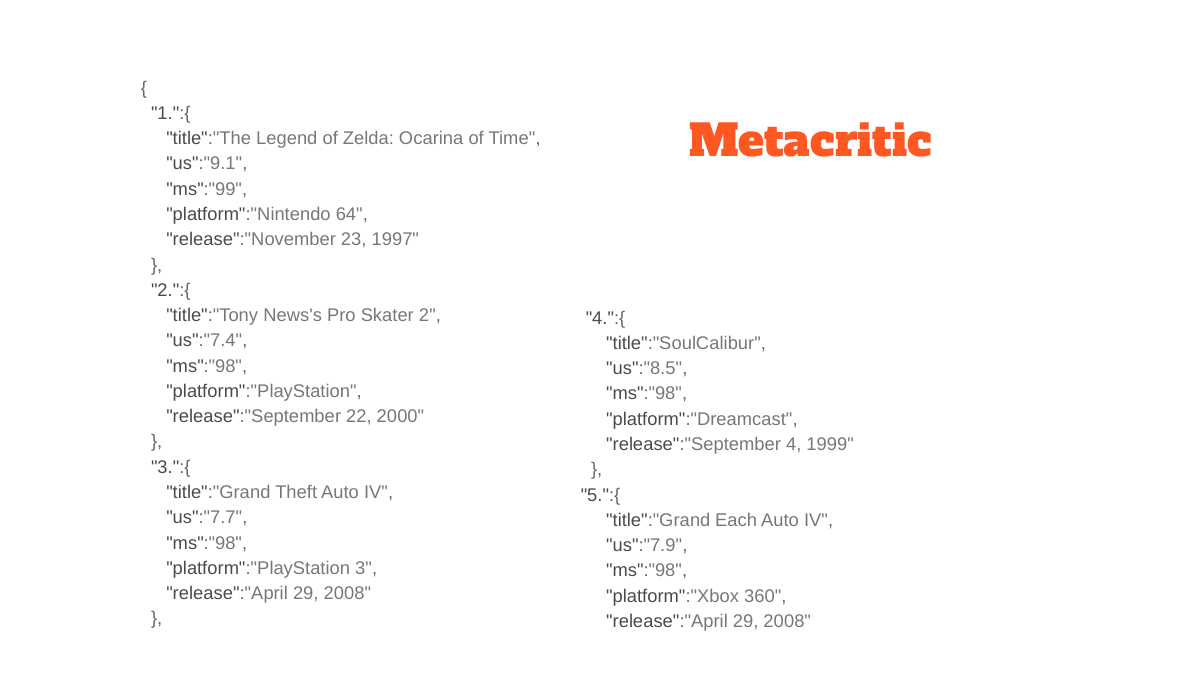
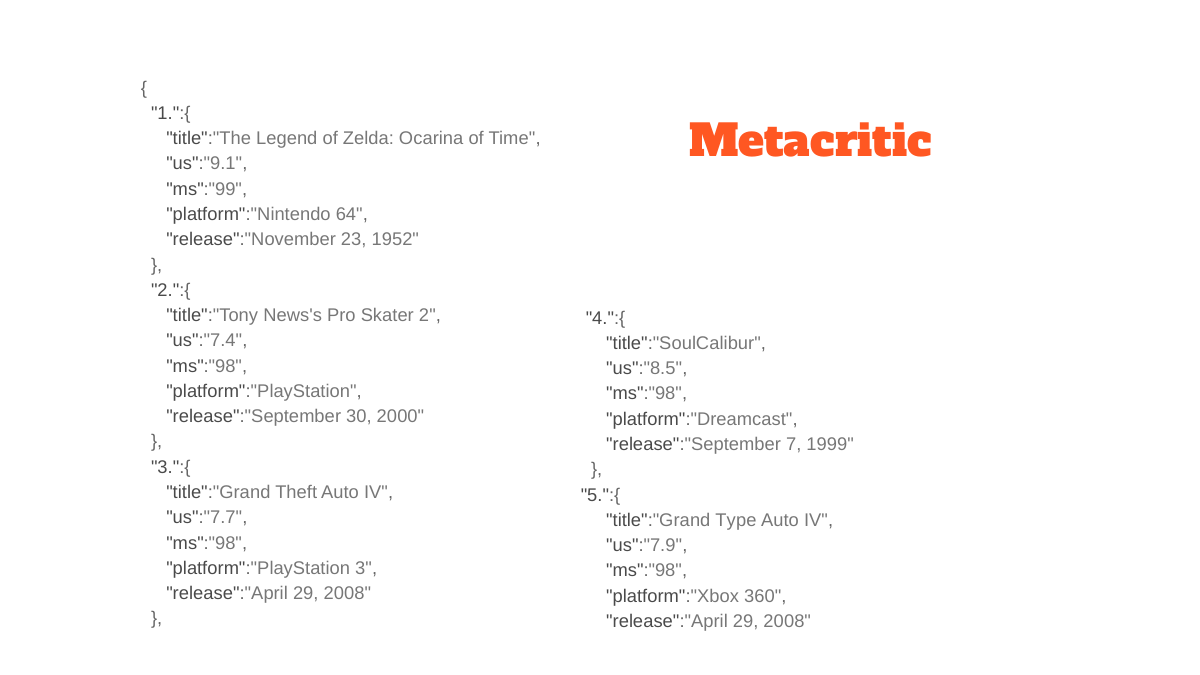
1997: 1997 -> 1952 (395, 240)
22: 22 -> 30 (359, 417)
4: 4 -> 7 (794, 444)
Each: Each -> Type (736, 520)
